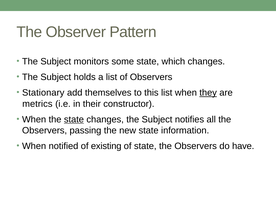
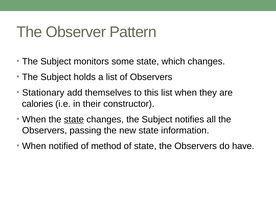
they underline: present -> none (208, 93)
metrics: metrics -> calories (37, 104)
existing: existing -> method (106, 146)
